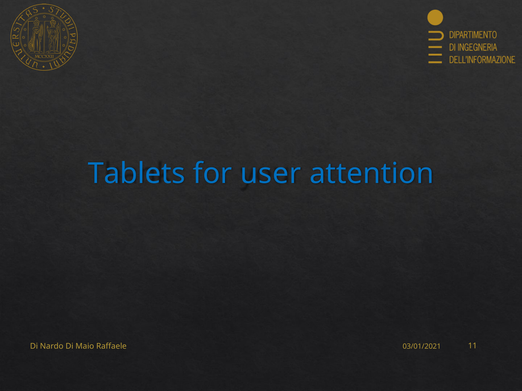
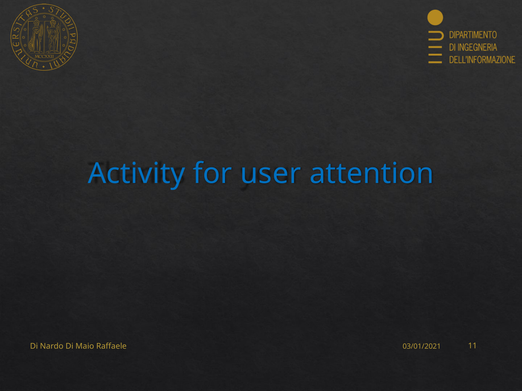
Tablets: Tablets -> Activity (137, 174)
